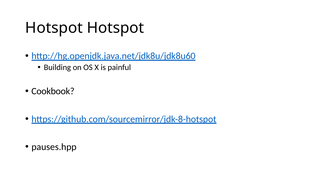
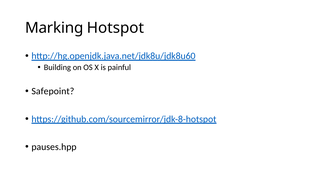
Hotspot: Hotspot -> Marking (54, 28)
Cookbook: Cookbook -> Safepoint (53, 91)
